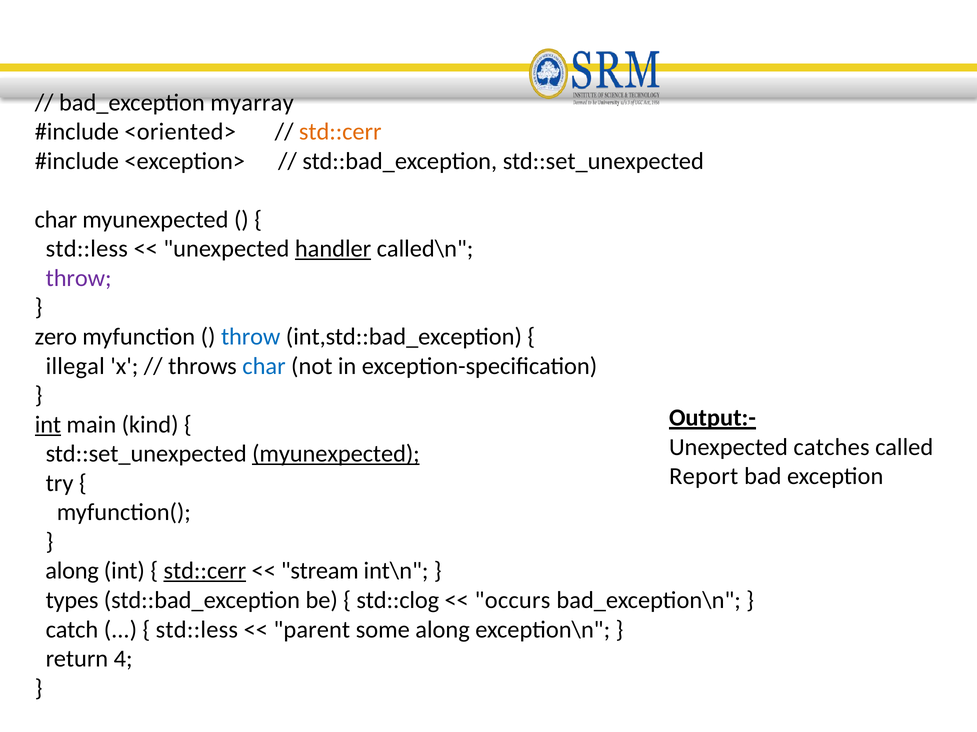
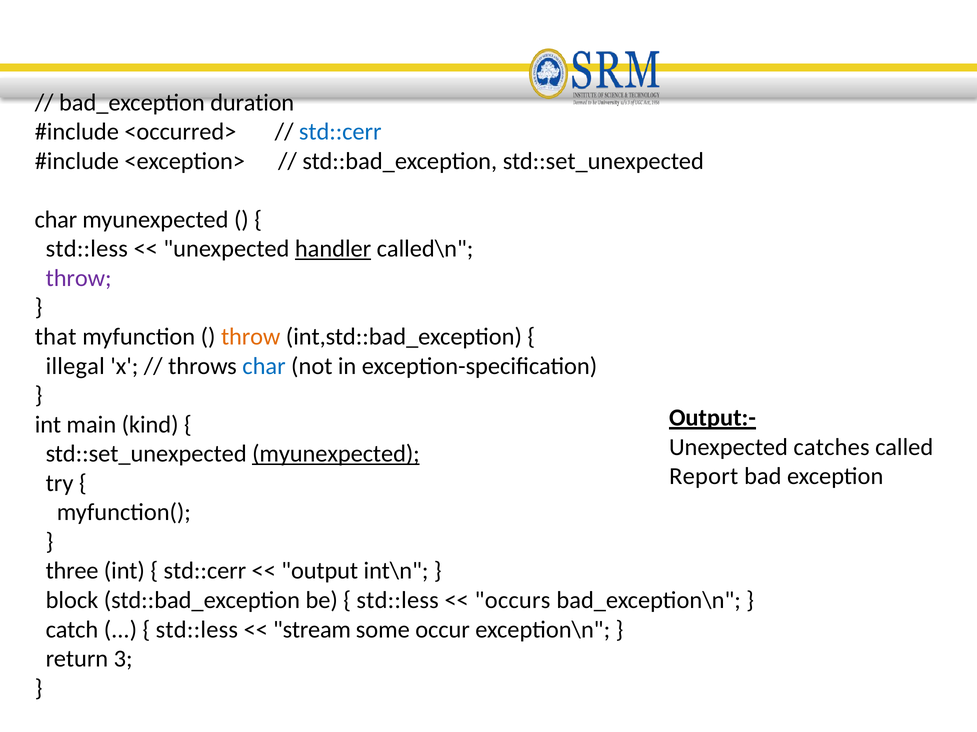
myarray: myarray -> duration (252, 103)
<oriented>: <oriented> -> <occurred> (180, 132)
std::cerr colour: orange -> blue (340, 132)
zero: zero -> that (56, 337)
throw colour: blue -> orange (251, 337)
int underline: present -> none (48, 425)
along: along -> three (72, 572)
std::cerr underline: present -> none (205, 572)
stream: stream -> output (320, 572)
types: types -> block (72, 601)
std::clog: std::clog -> std::less (398, 601)
parent: parent -> stream (312, 630)
some along: along -> occur (443, 630)
4: 4 -> 3 (123, 659)
